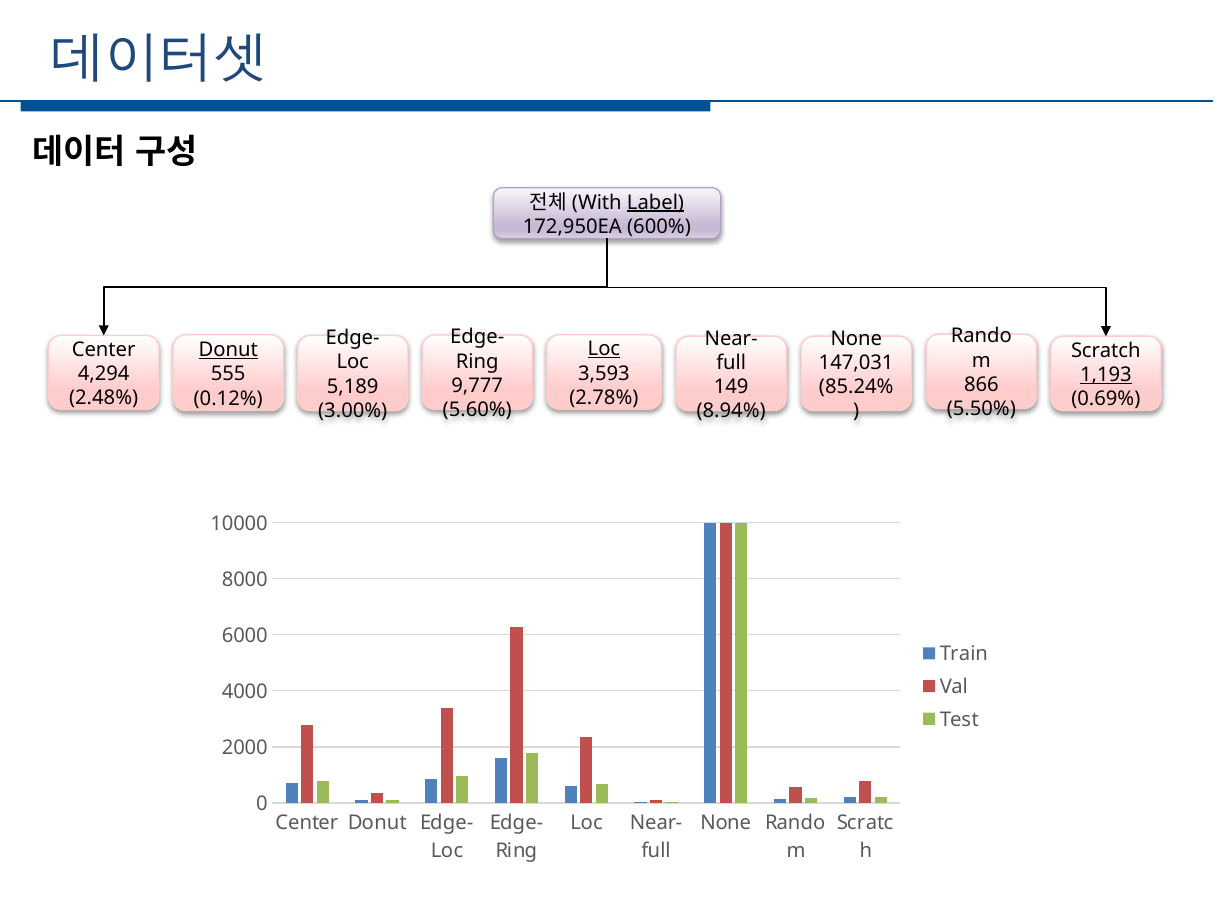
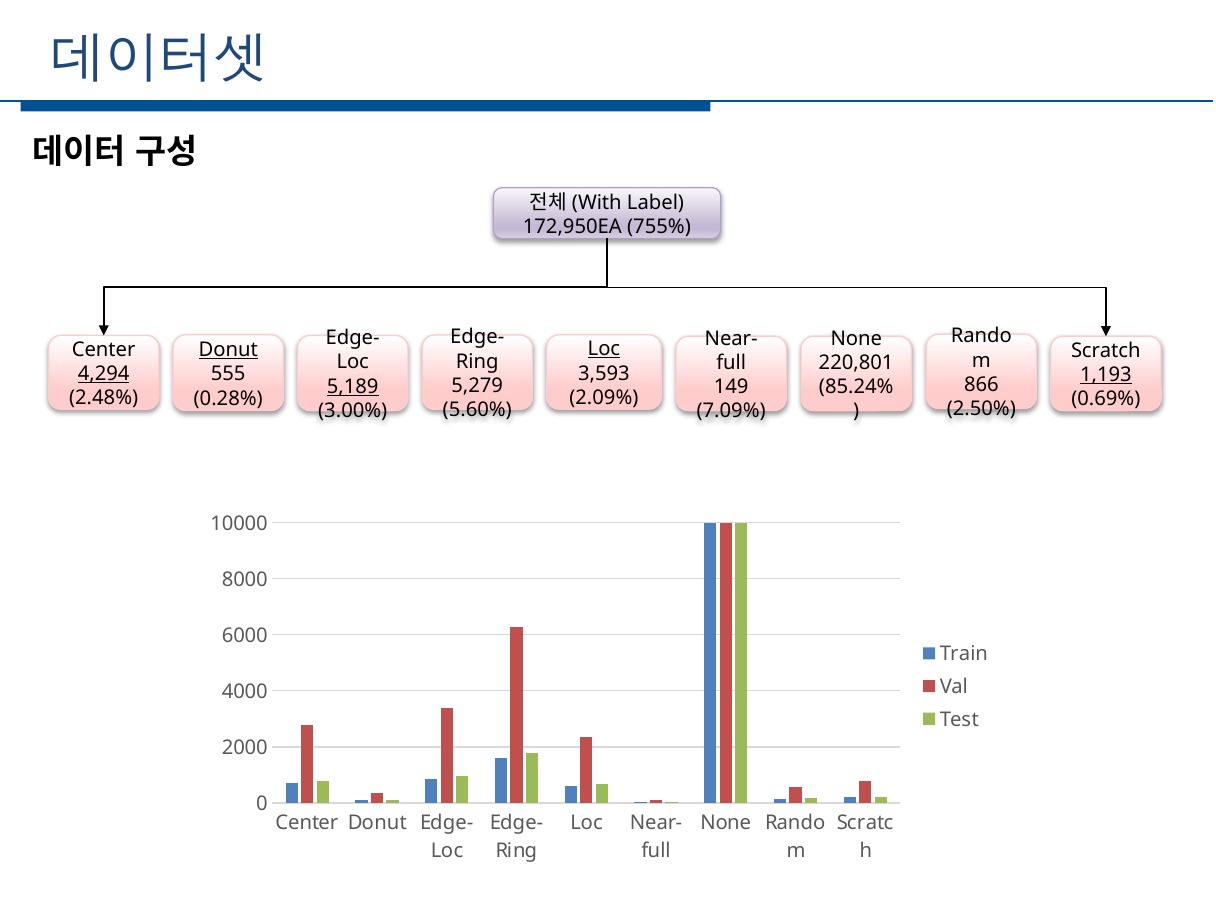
Label underline: present -> none (656, 202)
600%: 600% -> 755% (659, 227)
147,031: 147,031 -> 220,801 (856, 363)
4,294 underline: none -> present (104, 374)
9,777: 9,777 -> 5,279 (477, 386)
5,189 underline: none -> present (353, 387)
2.78%: 2.78% -> 2.09% (604, 398)
0.12%: 0.12% -> 0.28% (228, 398)
5.50%: 5.50% -> 2.50% (981, 409)
8.94%: 8.94% -> 7.09% (731, 411)
